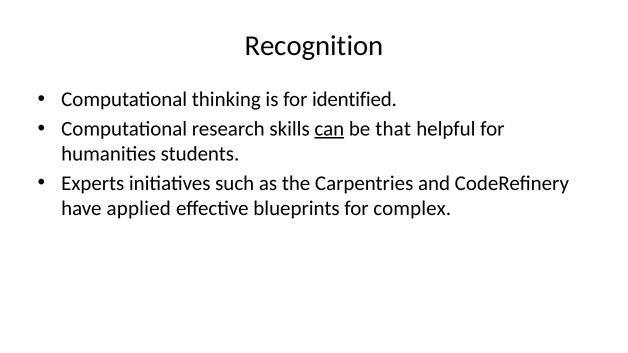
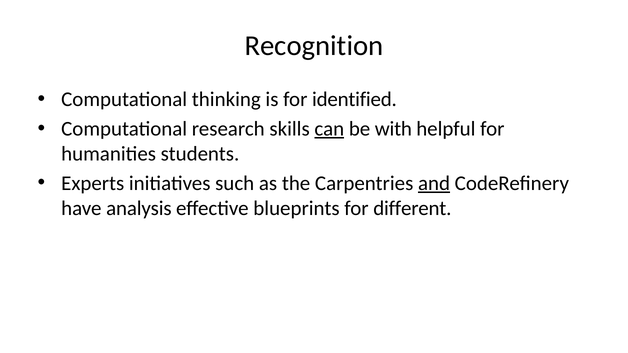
that: that -> with (393, 129)
and underline: none -> present (434, 183)
applied: applied -> analysis (139, 208)
complex: complex -> different (412, 208)
